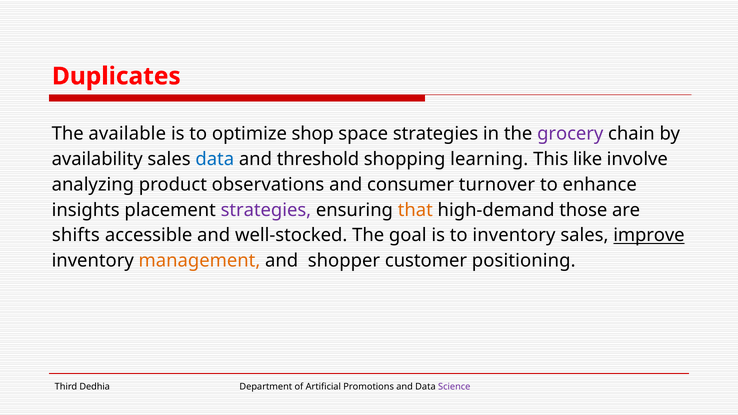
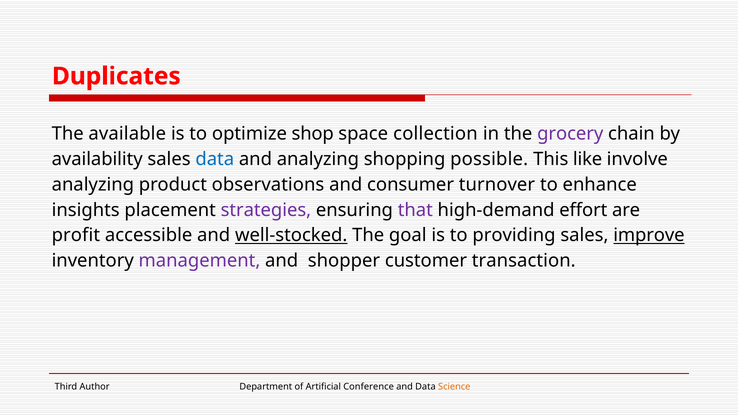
space strategies: strategies -> collection (435, 134)
and threshold: threshold -> analyzing (318, 159)
learning: learning -> possible (489, 159)
that colour: orange -> purple (415, 210)
those: those -> effort (583, 210)
shifts: shifts -> profit (76, 235)
well-stocked underline: none -> present (291, 235)
to inventory: inventory -> providing (514, 235)
management colour: orange -> purple (199, 261)
positioning: positioning -> transaction (524, 261)
Dedhia: Dedhia -> Author (95, 387)
Promotions: Promotions -> Conference (369, 387)
Science colour: purple -> orange (454, 387)
